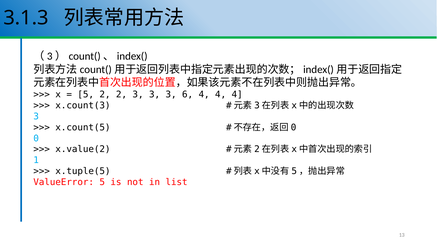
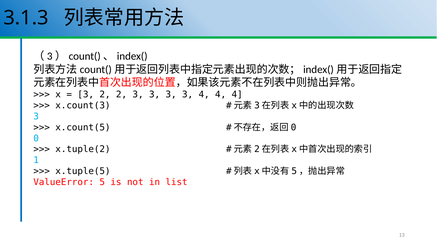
5: 5 -> 3 (86, 95)
3 3 3 6: 6 -> 3 (188, 95)
x.value(2: x.value(2 -> x.tuple(2 (83, 150)
